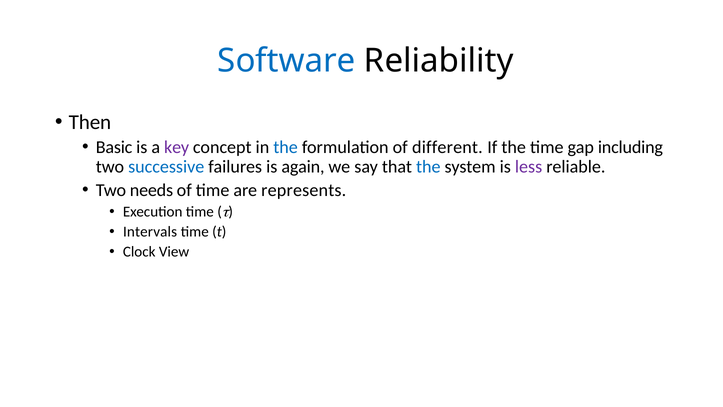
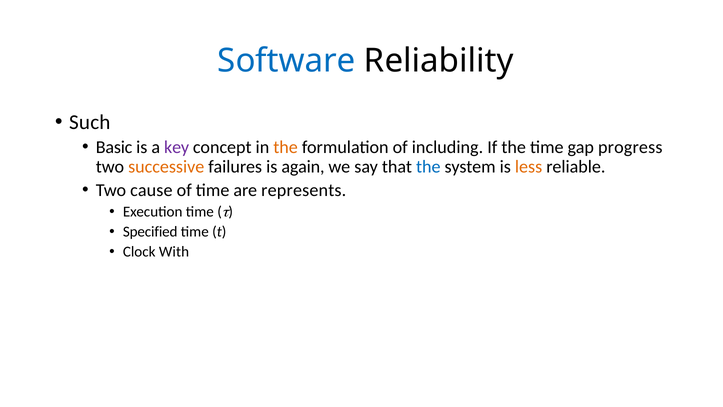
Then: Then -> Such (90, 122)
the colour: blue -> orange (286, 147)
different: different -> including (447, 147)
including: including -> progress (630, 147)
successive colour: blue -> orange (166, 167)
less colour: purple -> orange (529, 167)
needs: needs -> cause (151, 190)
Intervals: Intervals -> Specified (150, 232)
View: View -> With (174, 252)
